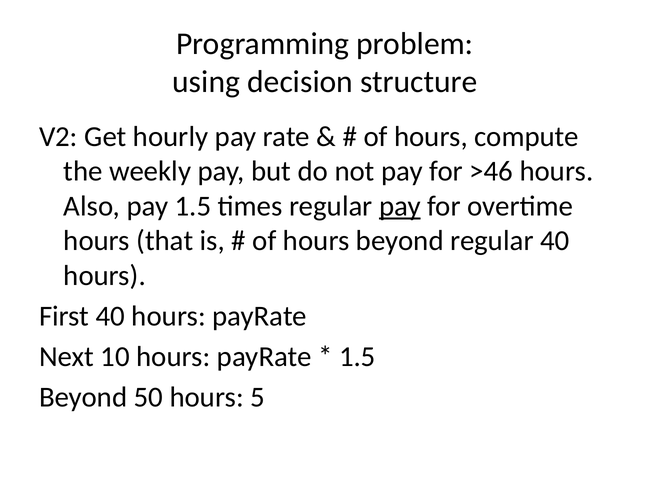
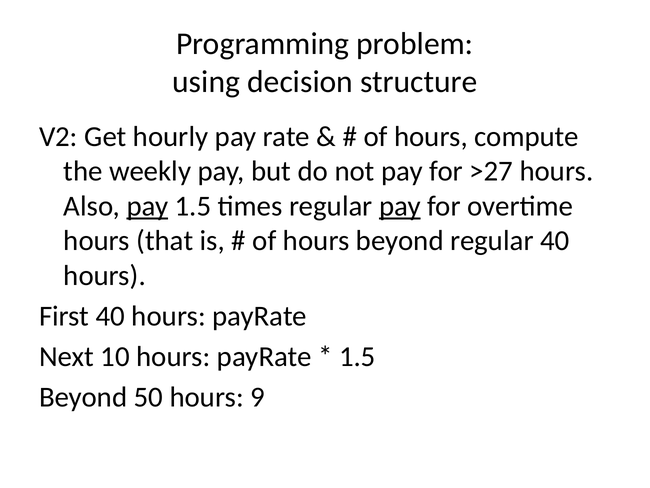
>46: >46 -> >27 (491, 171)
pay underline: none -> present (147, 206)
5: 5 -> 9 (258, 397)
